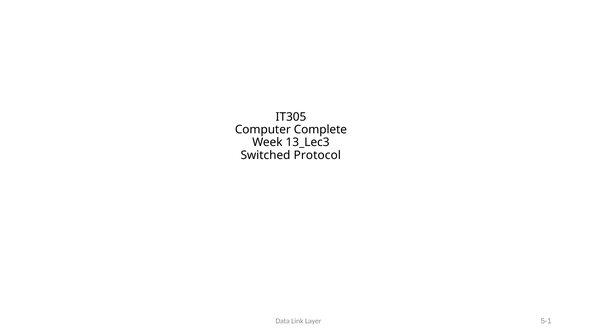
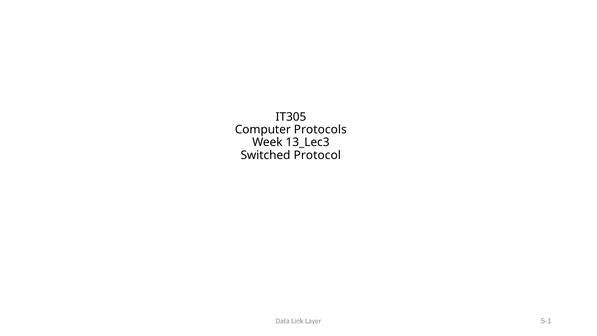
Complete: Complete -> Protocols (320, 129)
